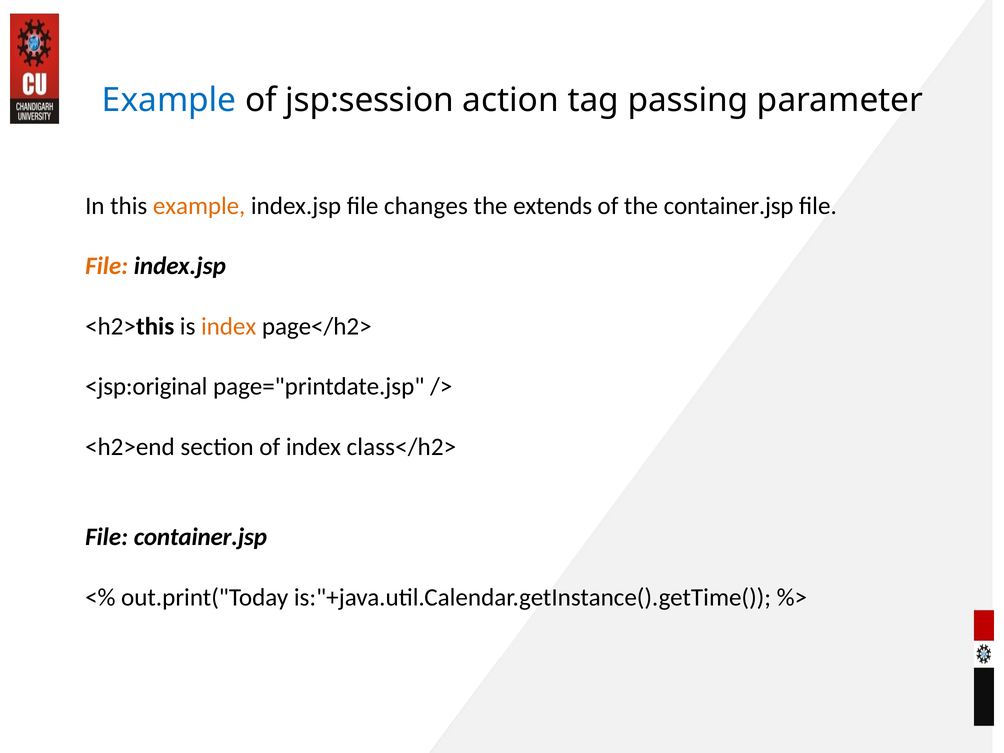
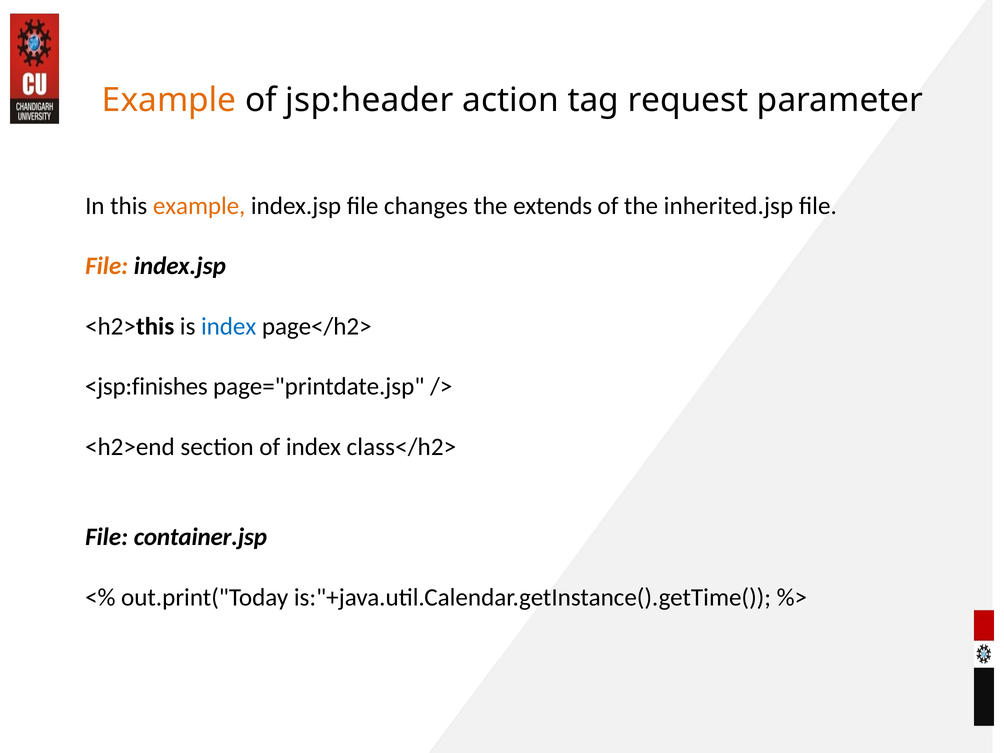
Example colour: blue -> orange (169, 100)
jsp:session: jsp:session -> jsp:header (369, 100)
passing: passing -> request (688, 100)
the container.jsp: container.jsp -> inherited.jsp (728, 206)
index colour: orange -> blue (229, 326)
<jsp:original: <jsp:original -> <jsp:finishes (146, 387)
